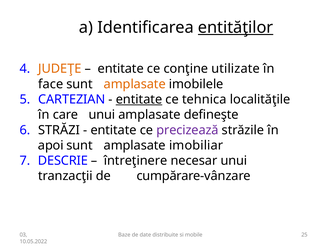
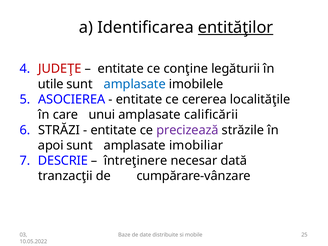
JUDEŢE colour: orange -> red (60, 69)
utilizate: utilizate -> legăturii (236, 69)
face: face -> utile (51, 84)
amplasate colour: orange -> blue (135, 84)
CARTEZIAN: CARTEZIAN -> ASOCIEREA (72, 99)
entitate underline: present -> none (139, 99)
tehnica: tehnica -> cererea (204, 99)
defineşte: defineşte -> calificării (211, 115)
necesar unui: unui -> dată (234, 161)
